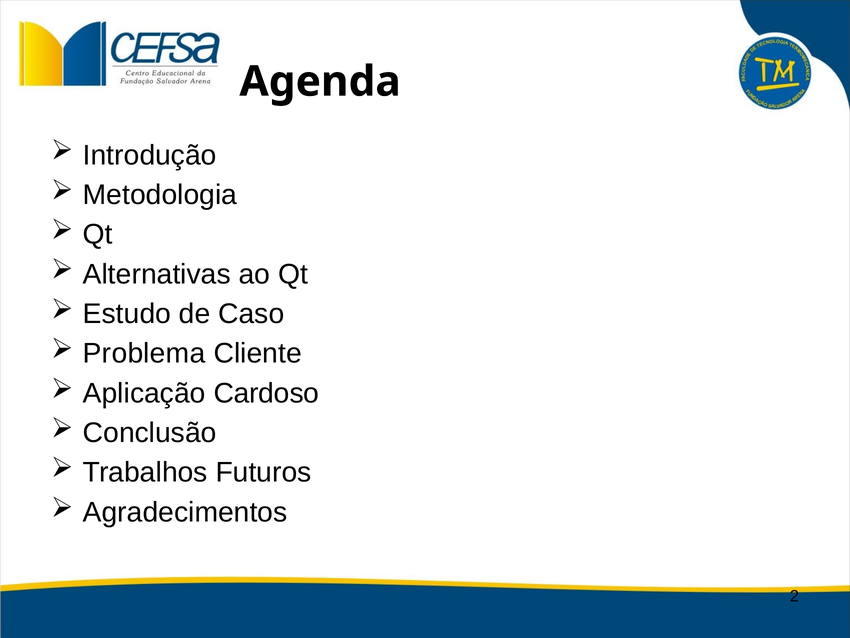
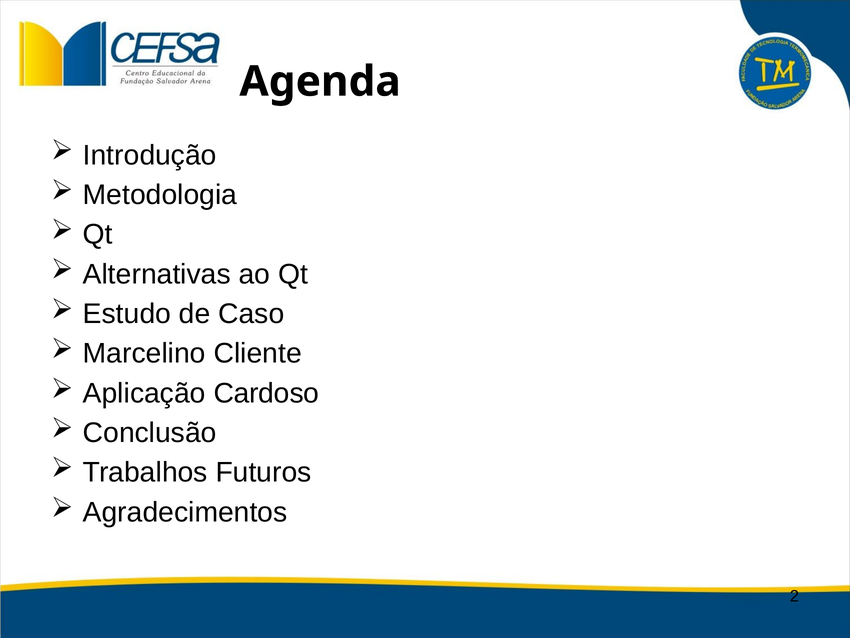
Problema: Problema -> Marcelino (144, 353)
